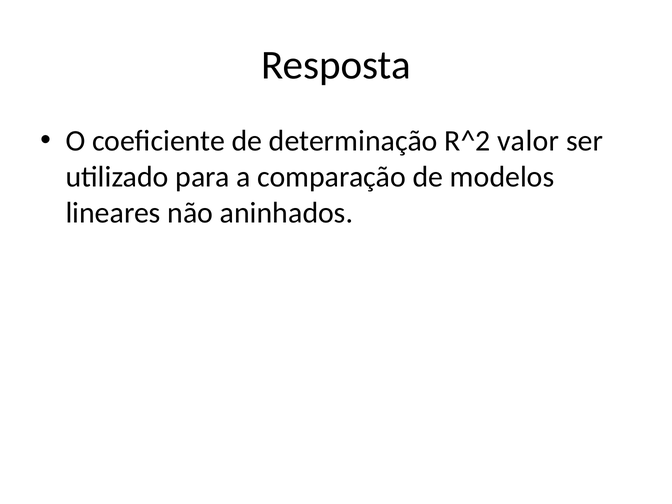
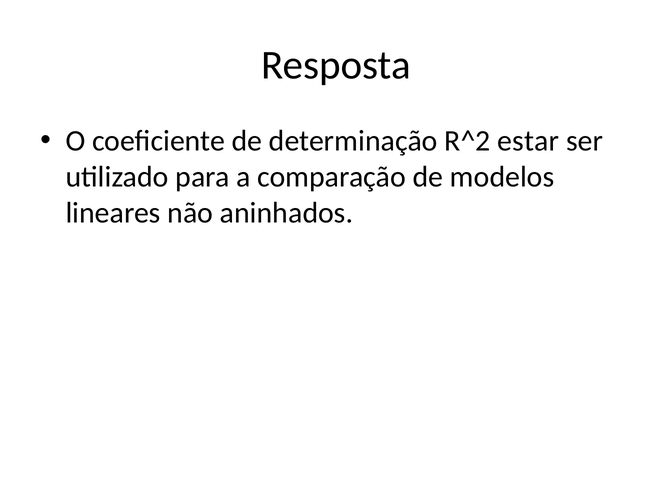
valor: valor -> estar (528, 141)
